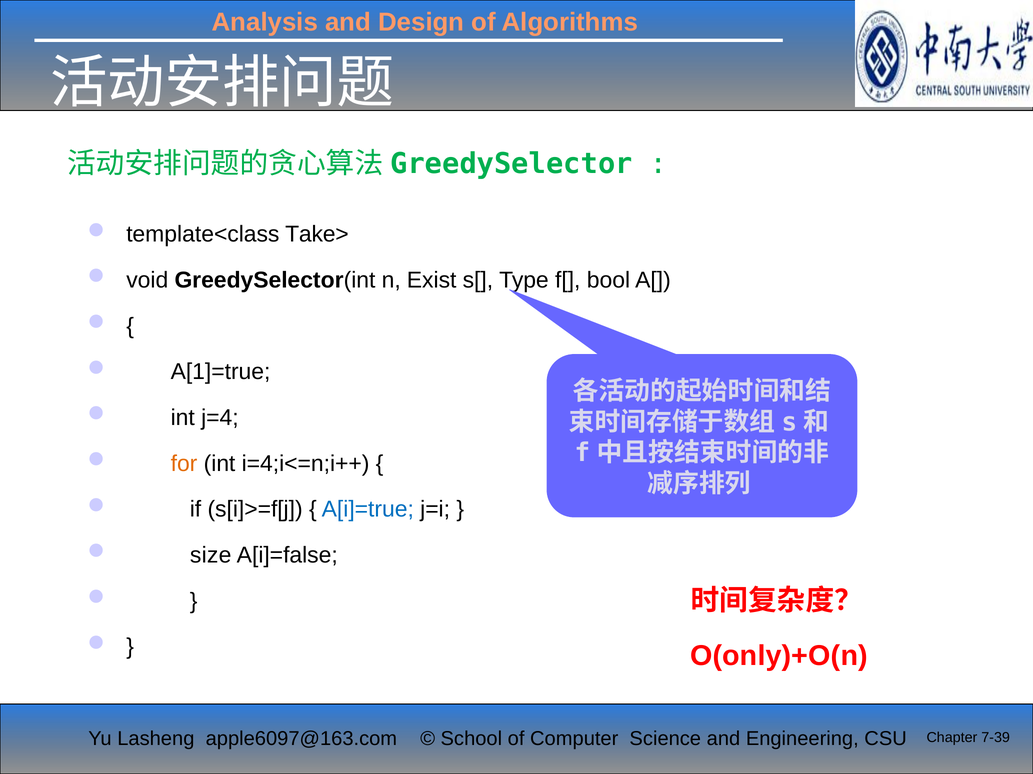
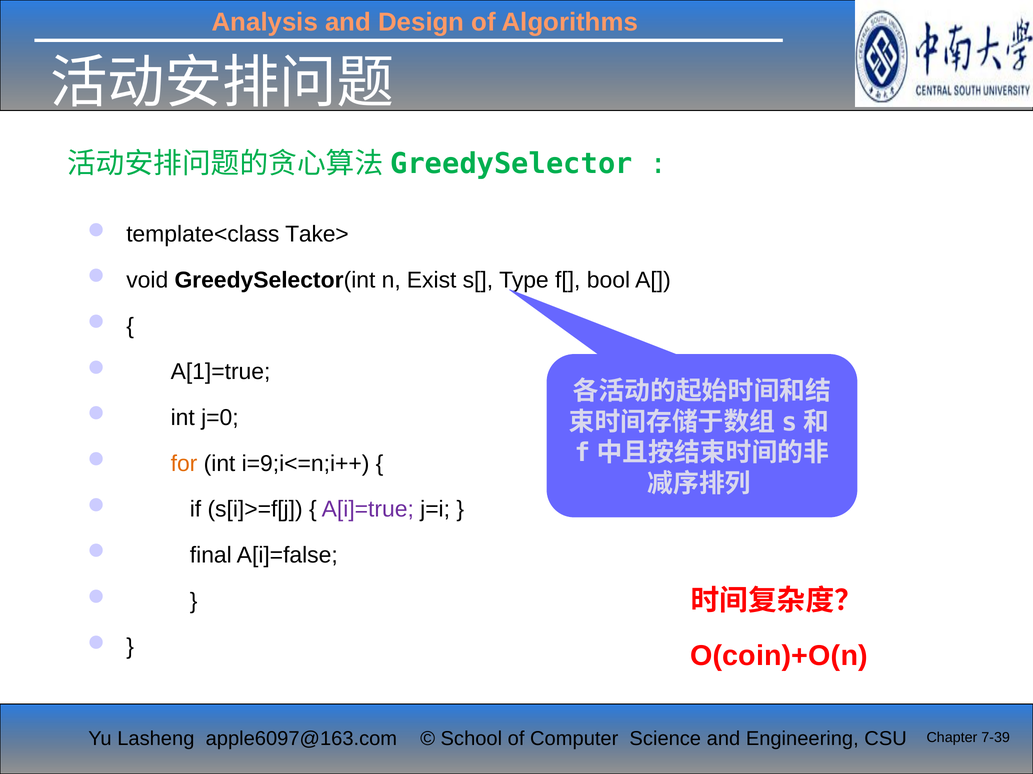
j=4: j=4 -> j=0 (220, 418)
i=4;i<=n;i++: i=4;i<=n;i++ -> i=9;i<=n;i++ (306, 464)
A[i]=true colour: blue -> purple (368, 510)
size: size -> final (211, 556)
O(only)+O(n: O(only)+O(n -> O(coin)+O(n (779, 656)
